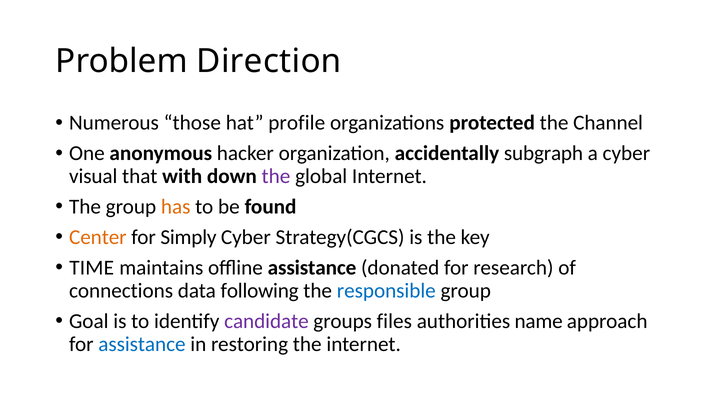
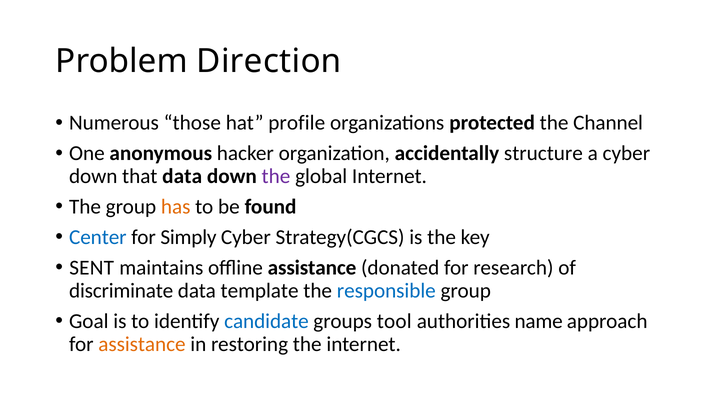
subgraph: subgraph -> structure (543, 153)
visual: visual -> down (93, 176)
that with: with -> data (182, 176)
Center colour: orange -> blue (98, 237)
TIME: TIME -> SENT (92, 268)
connections: connections -> discriminate (121, 291)
following: following -> template (260, 291)
candidate colour: purple -> blue (266, 321)
files: files -> tool (394, 321)
assistance colour: blue -> orange (142, 344)
